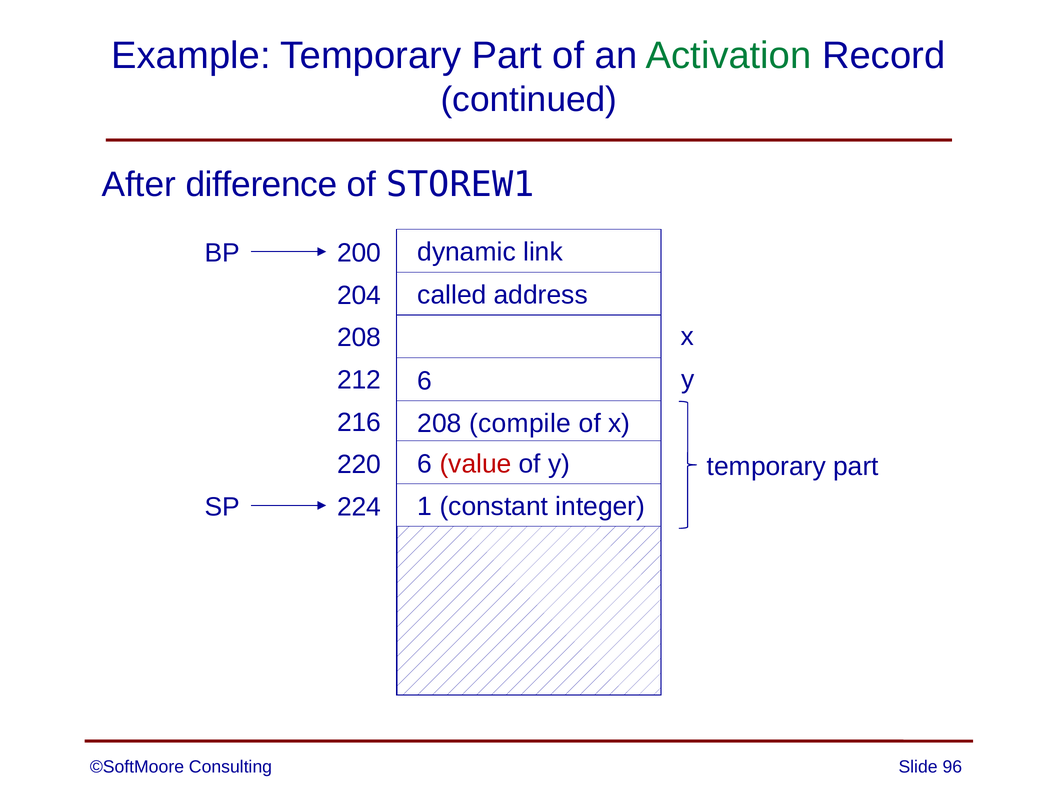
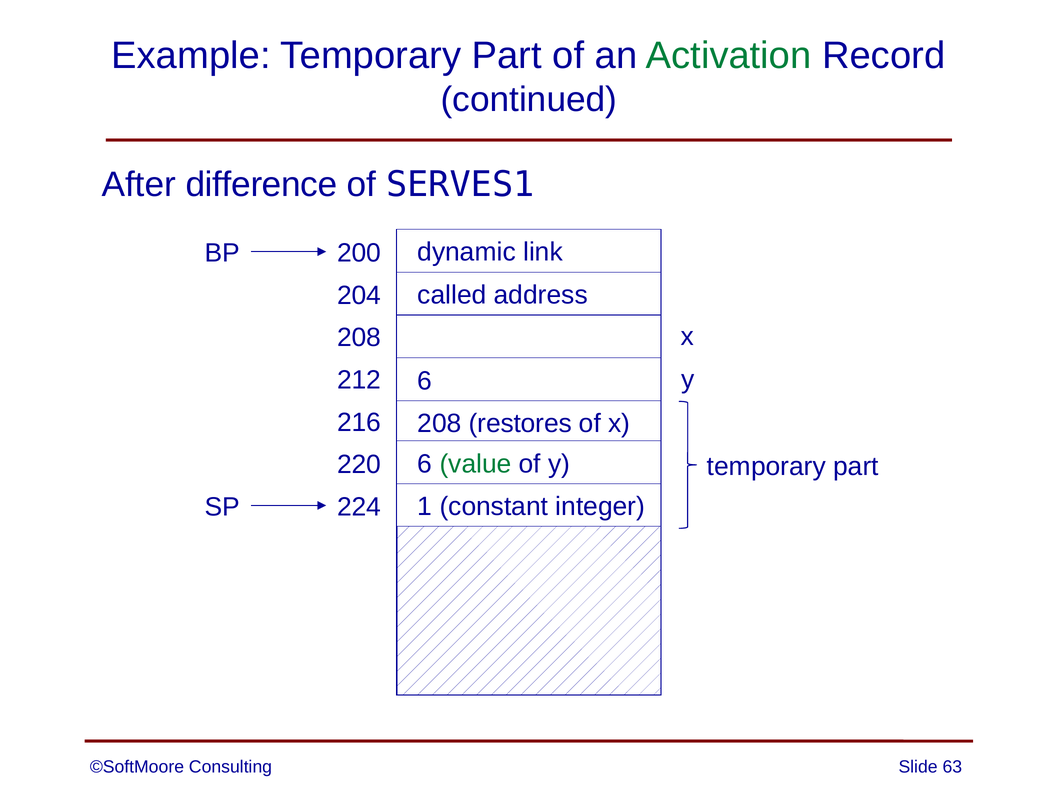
STOREW1: STOREW1 -> SERVES1 (460, 185)
compile: compile -> restores (520, 423)
value colour: red -> green (475, 464)
96: 96 -> 63 (952, 767)
